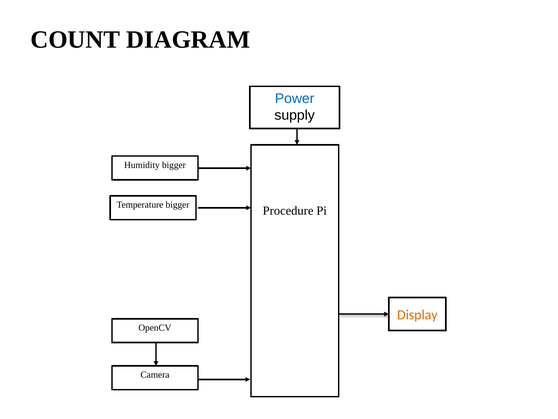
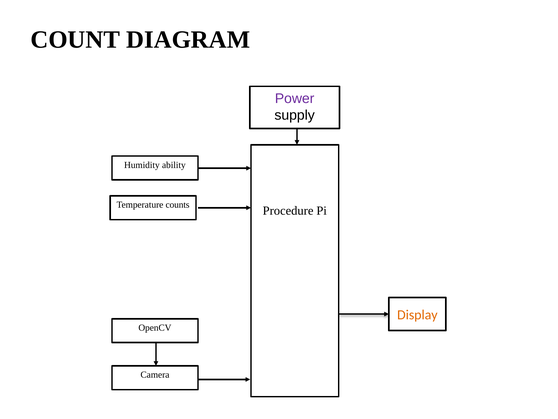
Power colour: blue -> purple (295, 98)
Humidity bigger: bigger -> ability (174, 165)
Temperature bigger: bigger -> counts (178, 205)
